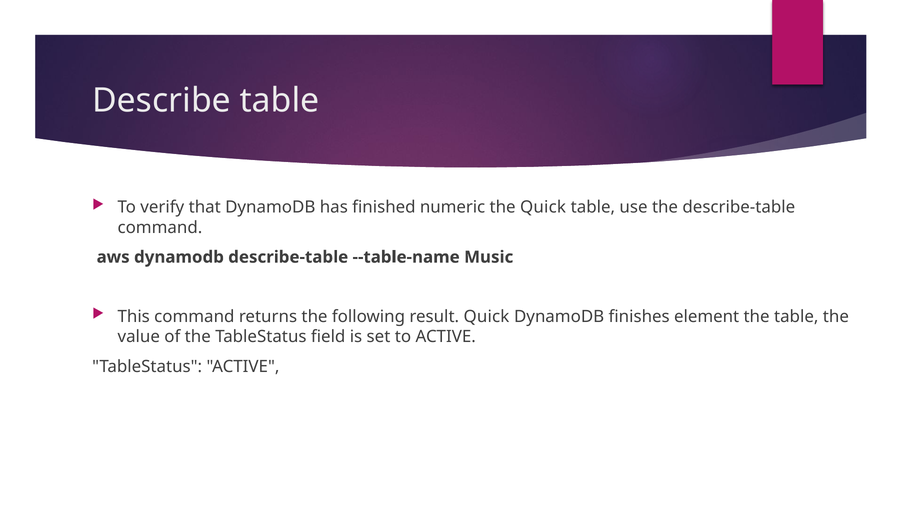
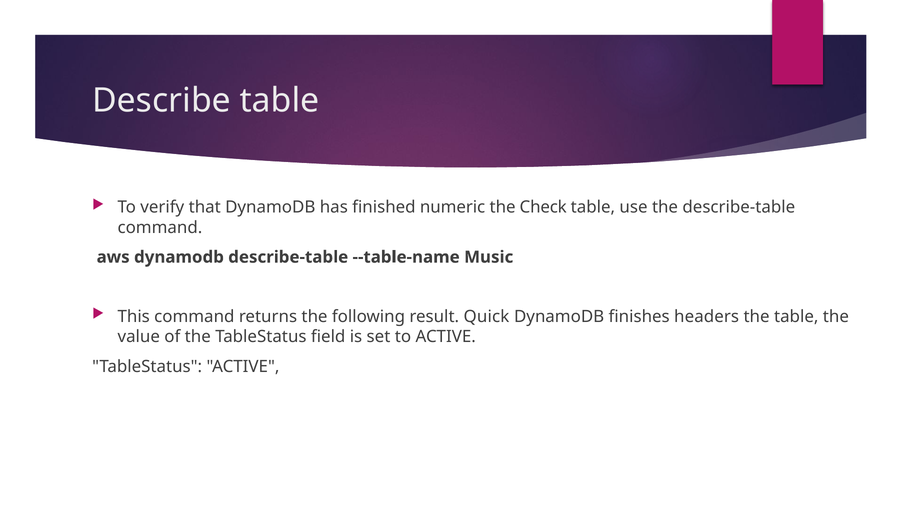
the Quick: Quick -> Check (543, 207)
element: element -> headers (707, 317)
